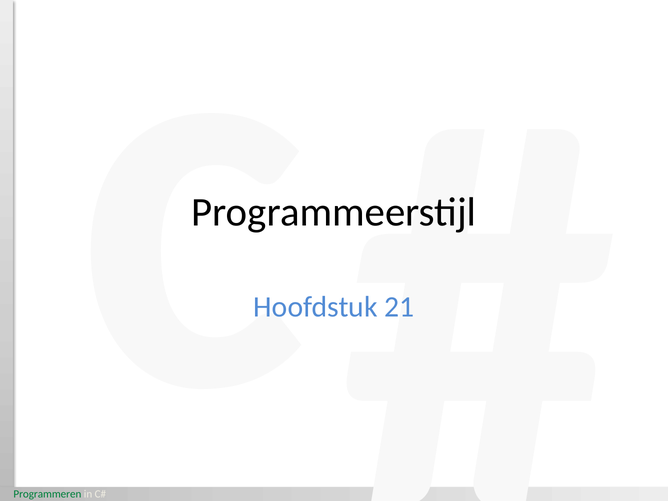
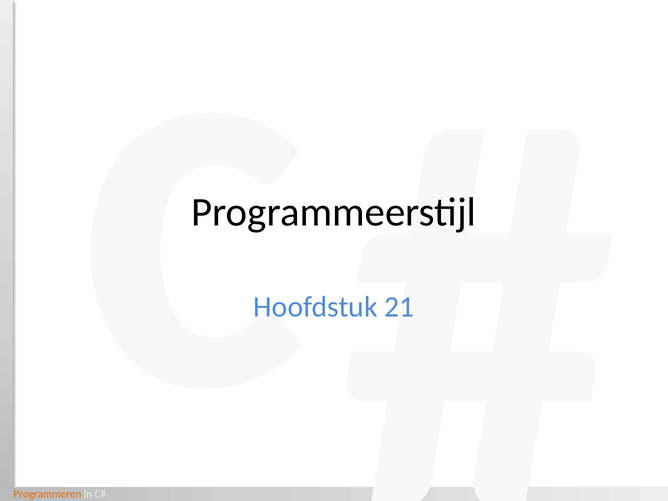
Programmeren colour: green -> orange (47, 494)
